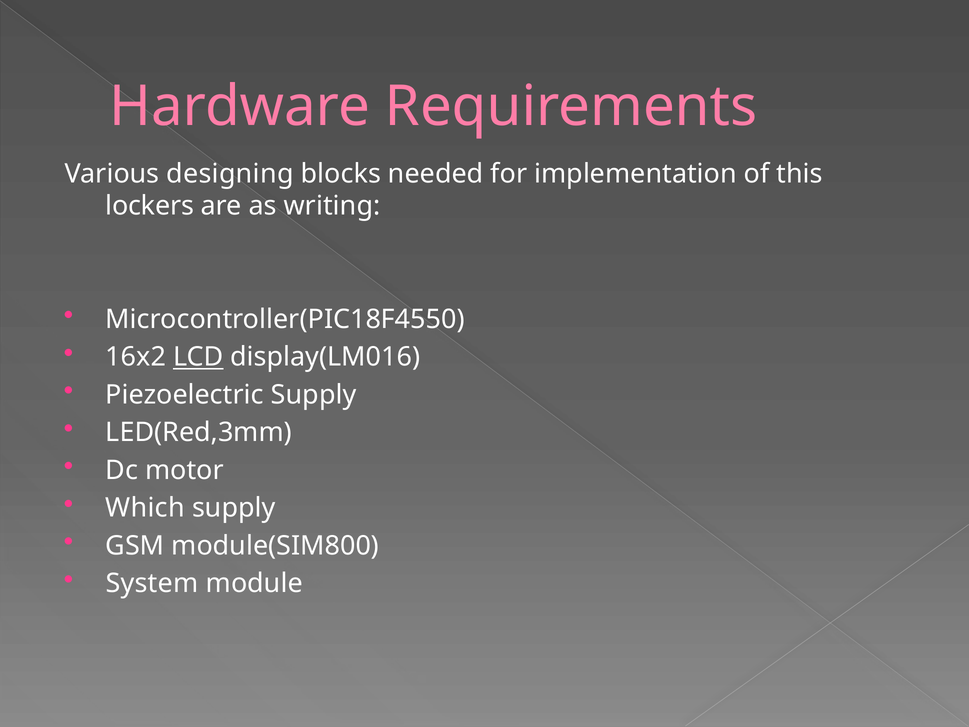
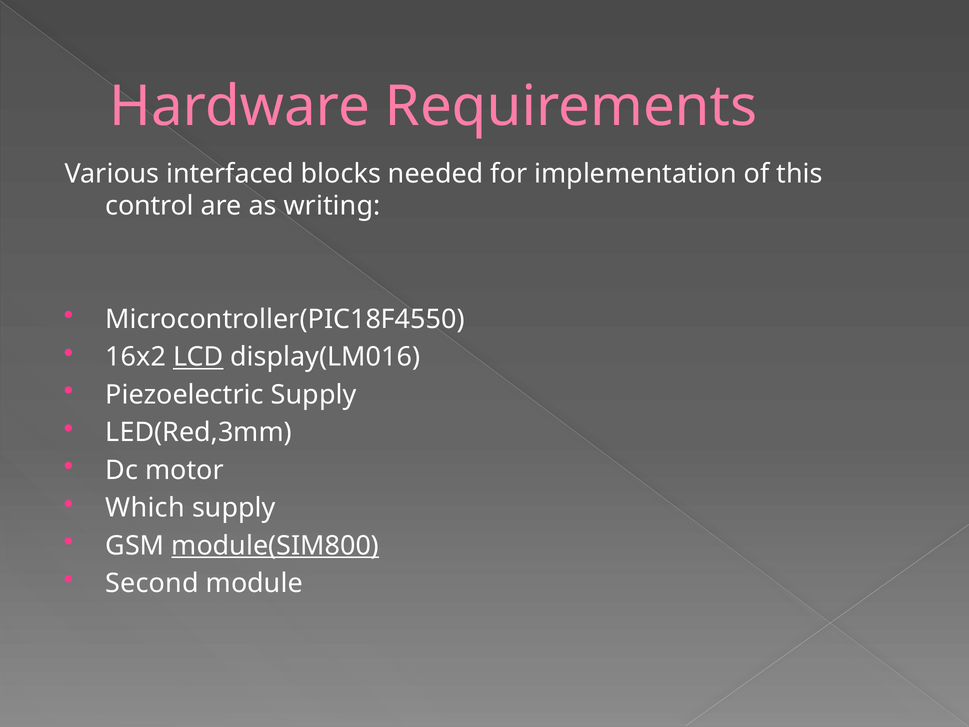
designing: designing -> interfaced (230, 174)
lockers: lockers -> control (150, 206)
module(SIM800 underline: none -> present (275, 546)
System: System -> Second (152, 583)
